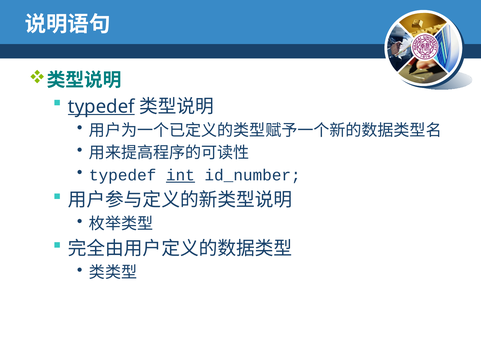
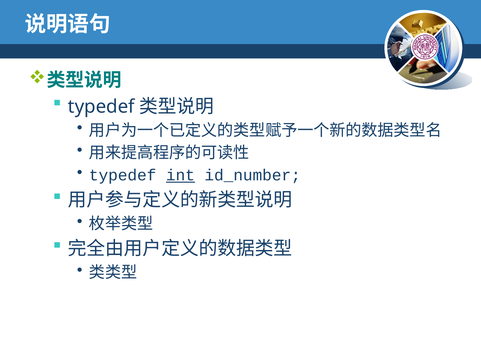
typedef underline: present -> none (101, 106)
